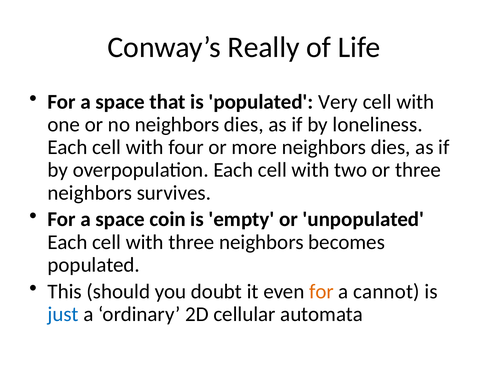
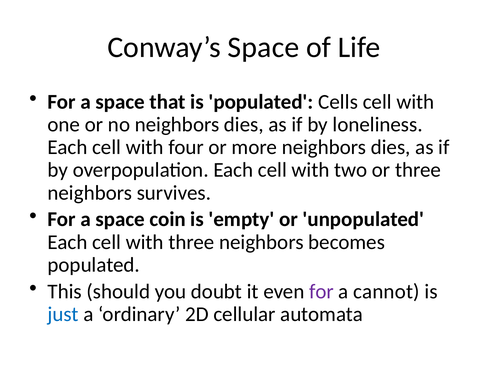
Conway’s Really: Really -> Space (263, 47)
Very: Very -> Cells (338, 102)
for colour: orange -> purple (321, 291)
